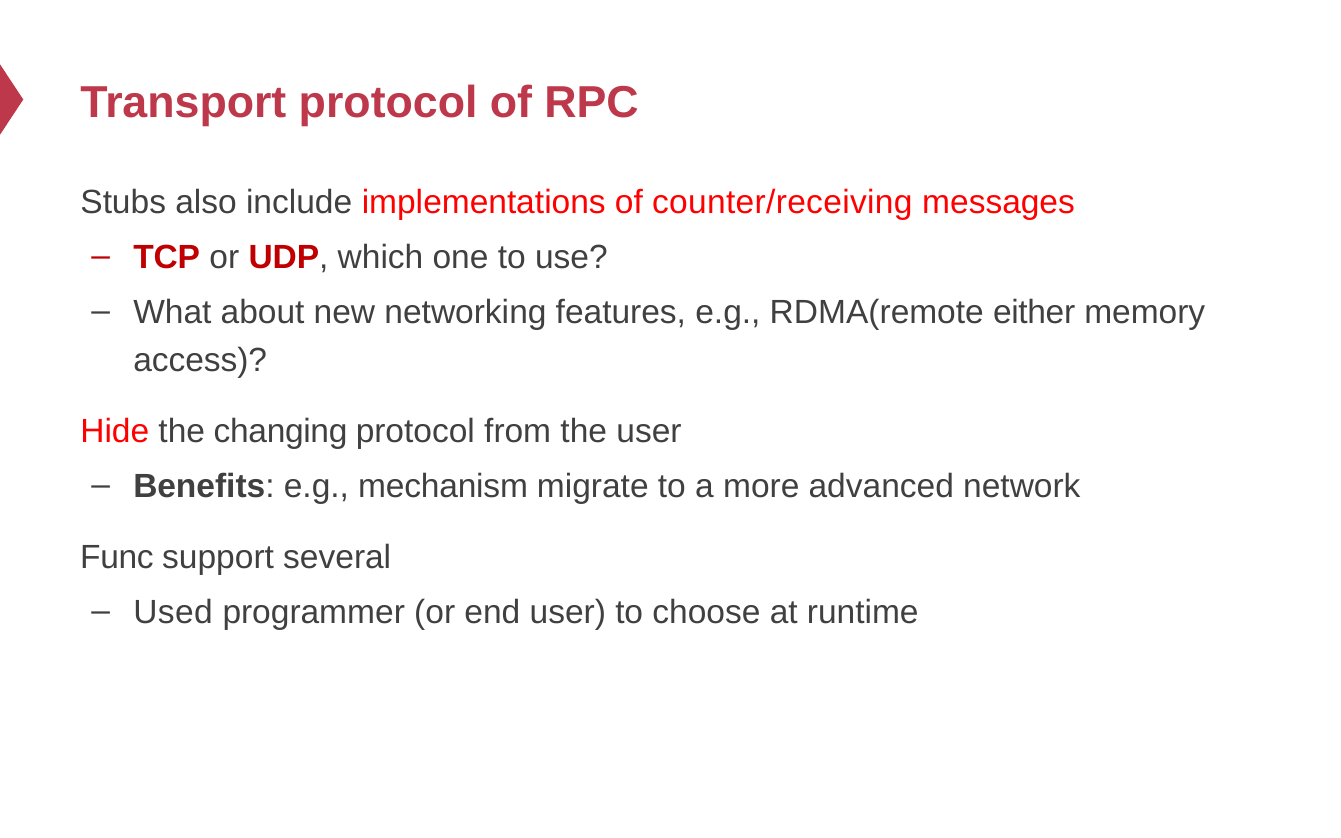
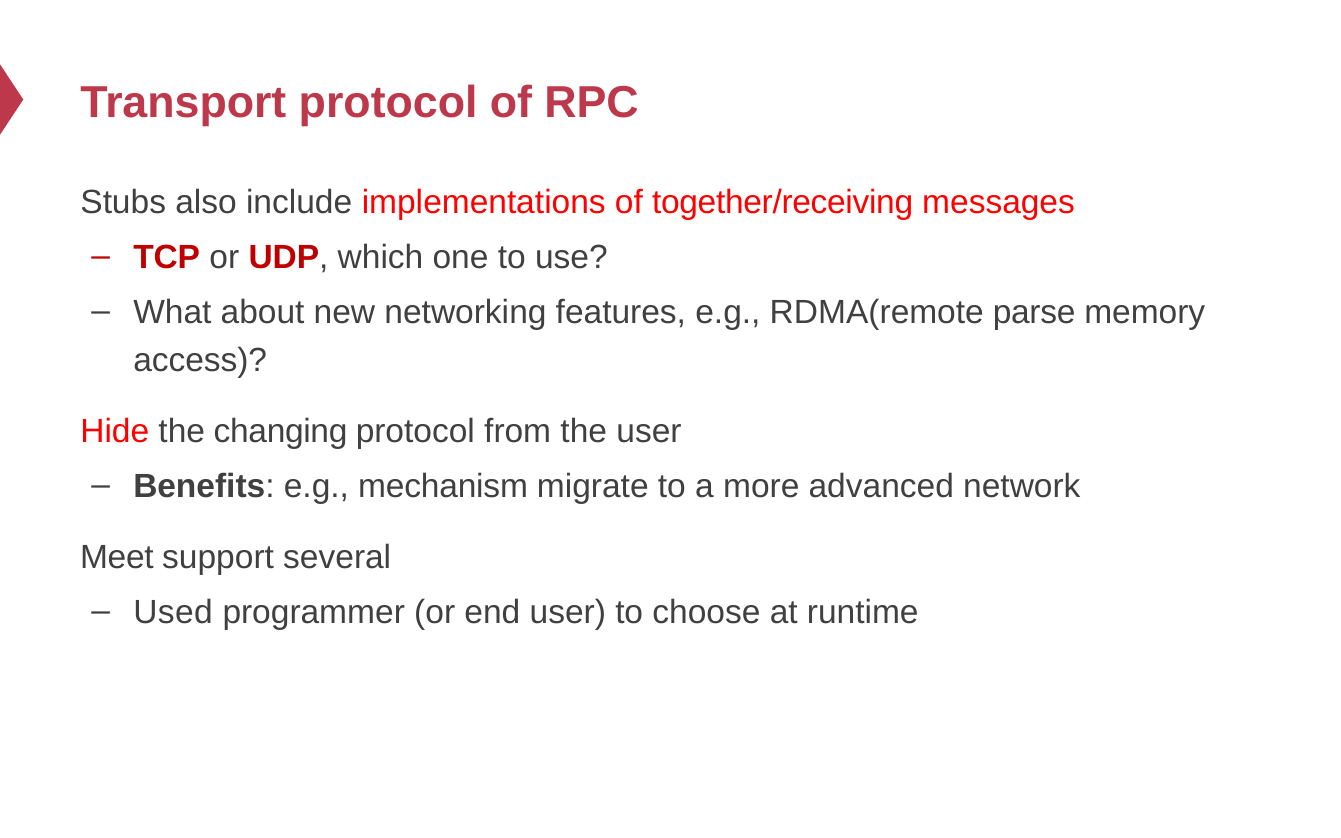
counter/receiving: counter/receiving -> together/receiving (783, 203)
either: either -> parse (1034, 313)
Func: Func -> Meet (117, 557)
